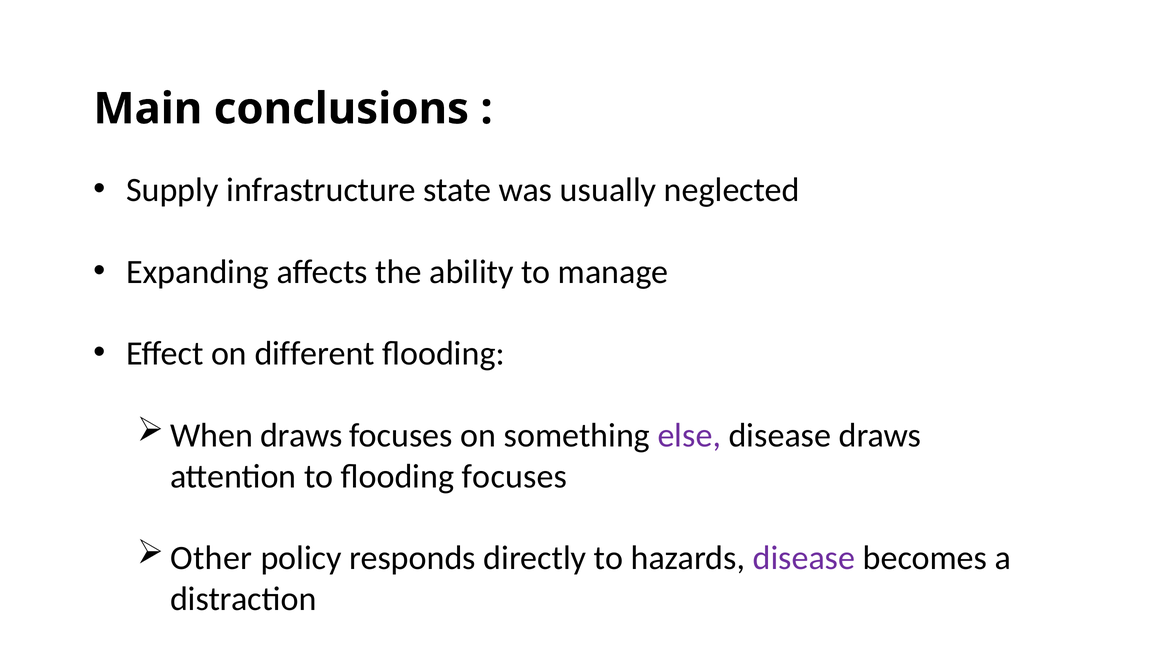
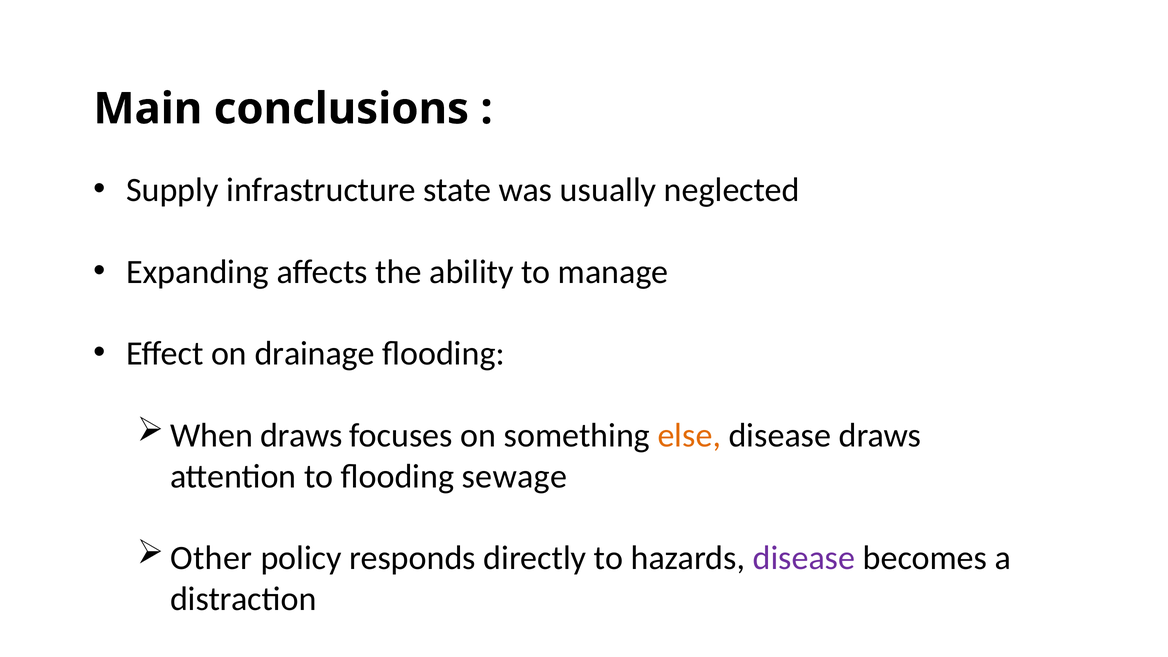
different: different -> drainage (315, 354)
else colour: purple -> orange (689, 435)
flooding focuses: focuses -> sewage (514, 476)
